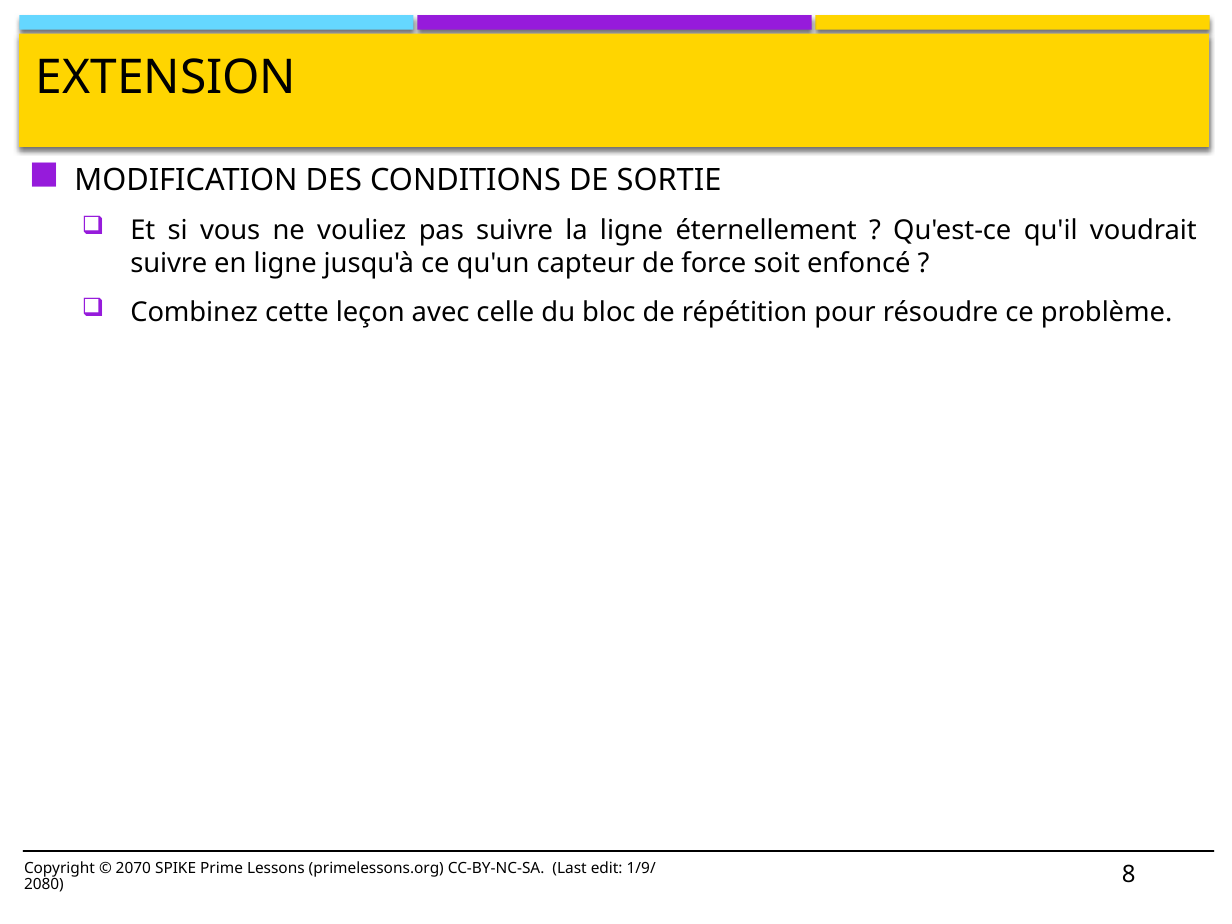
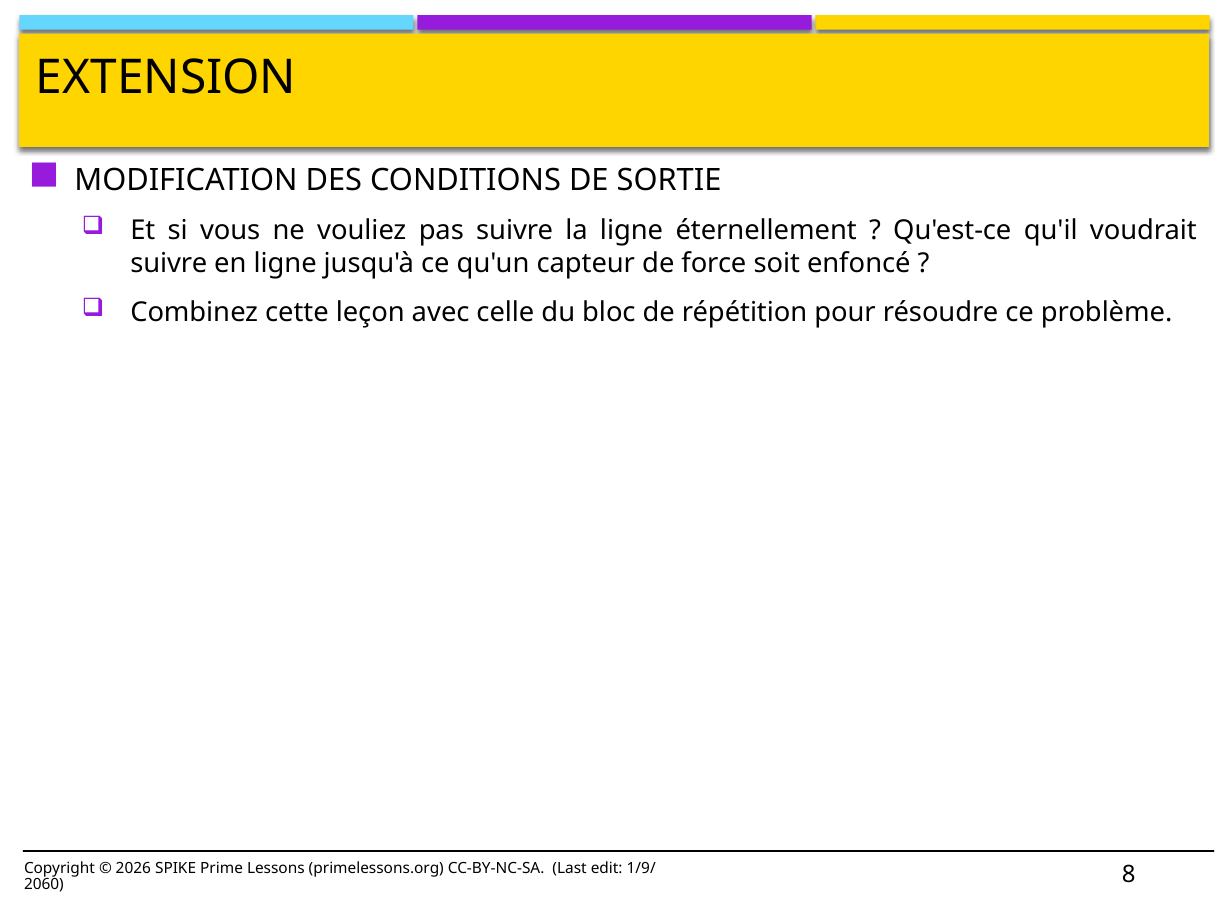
2070: 2070 -> 2026 (133, 869)
2080: 2080 -> 2060 (44, 884)
